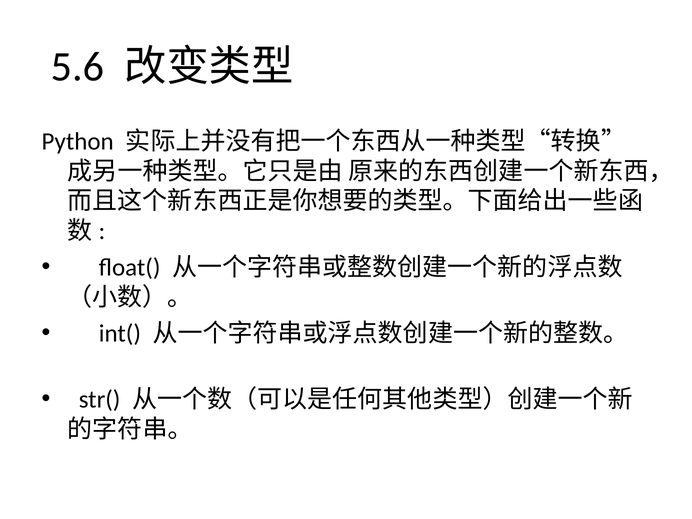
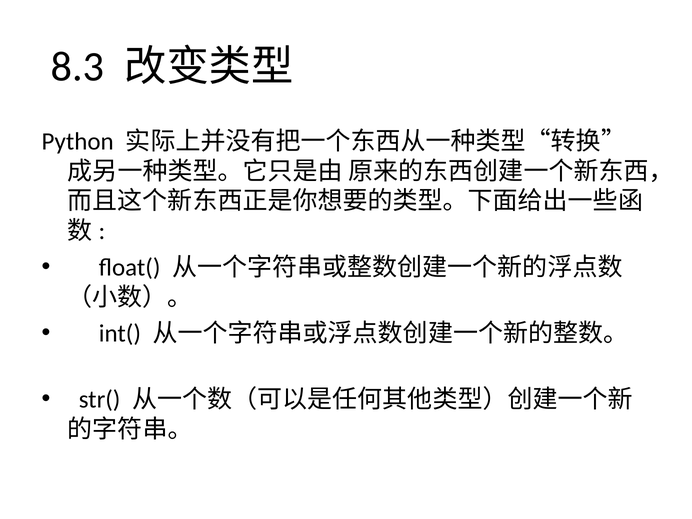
5.6: 5.6 -> 8.3 (78, 67)
